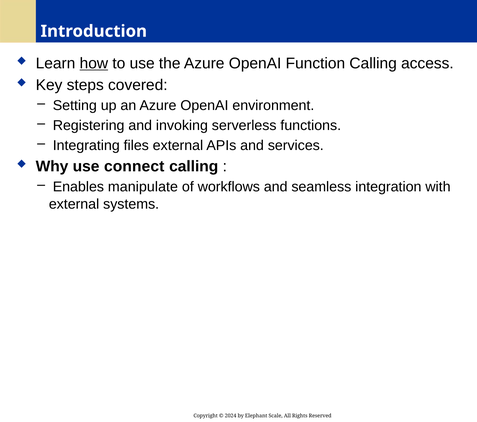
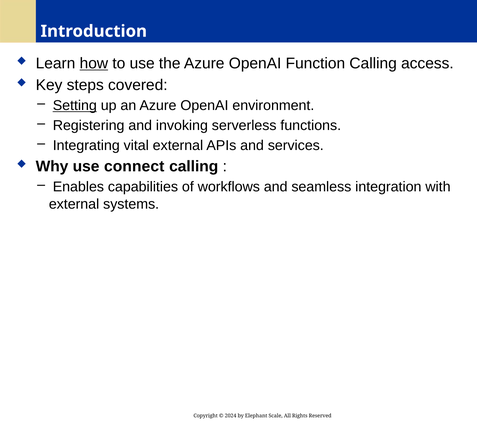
Setting underline: none -> present (75, 106)
files: files -> vital (136, 145)
manipulate: manipulate -> capabilities (143, 187)
